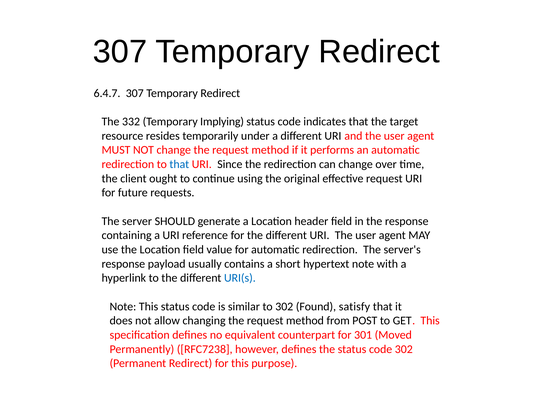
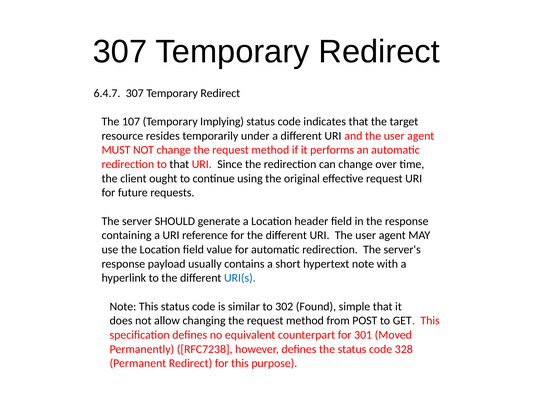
332: 332 -> 107 (131, 122)
that colour: blue -> black (179, 164)
satisfy: satisfy -> simple (354, 306)
code 302: 302 -> 328 (404, 349)
